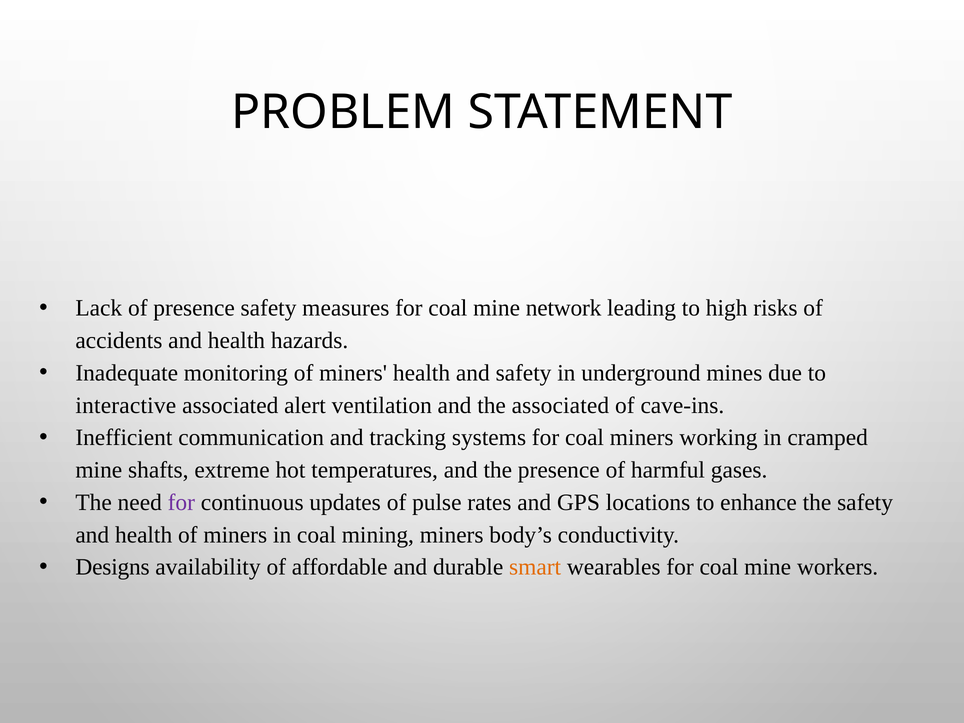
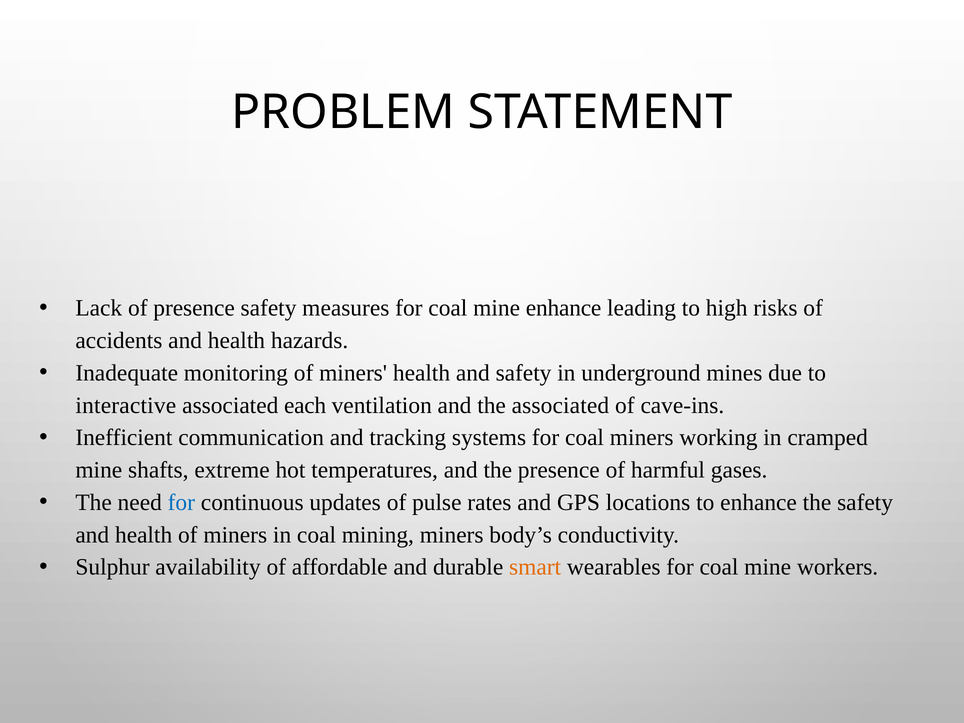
mine network: network -> enhance (564, 308)
alert: alert -> each (305, 405)
for colour: purple -> blue (181, 502)
Designs: Designs -> Sulphur (112, 567)
